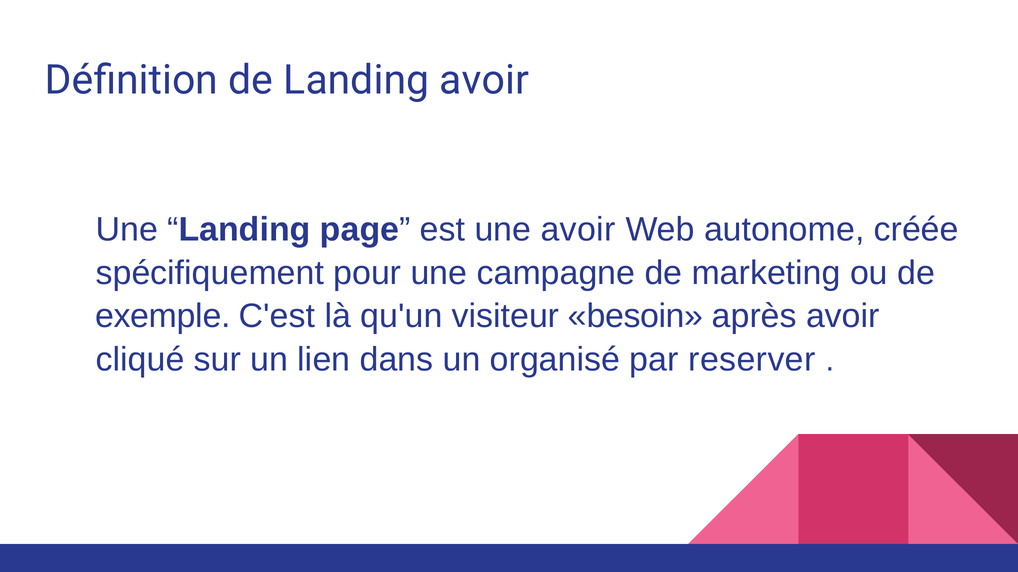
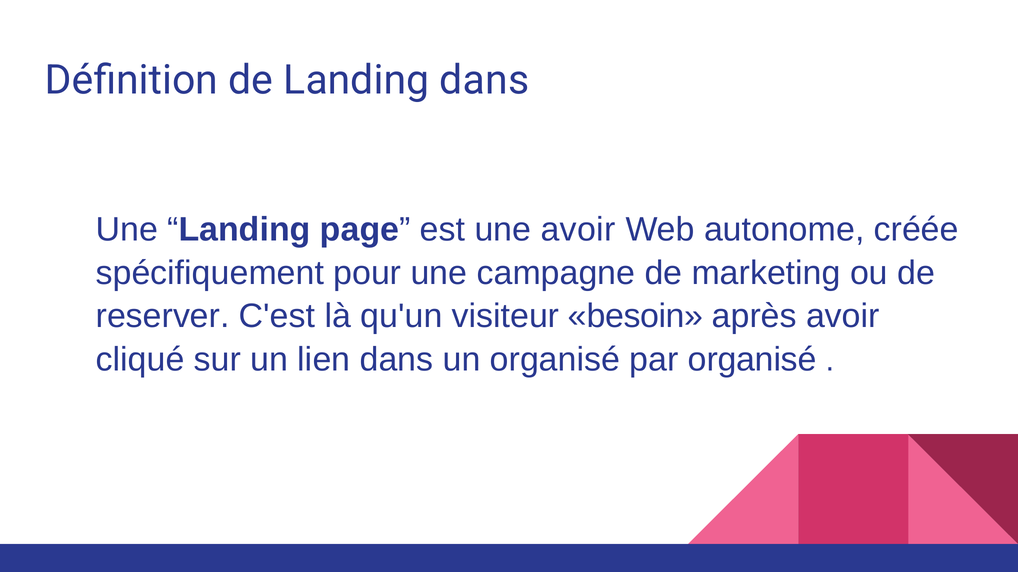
Landing avoir: avoir -> dans (484, 80)
exemple: exemple -> reserver (163, 317)
par reserver: reserver -> organisé (752, 360)
